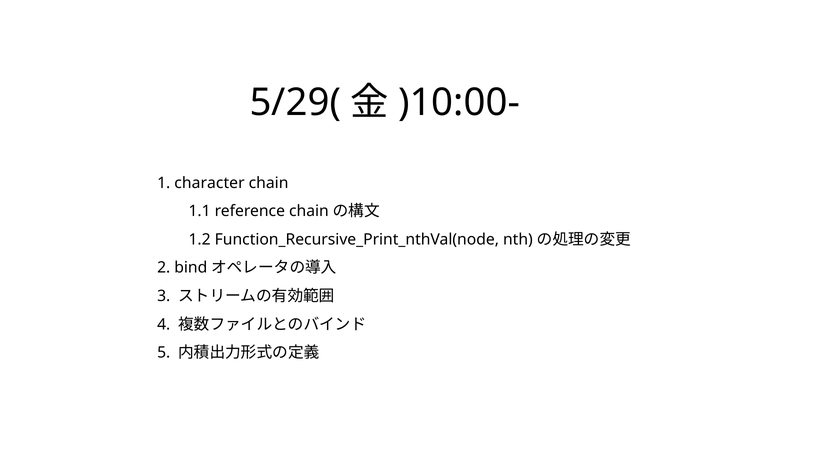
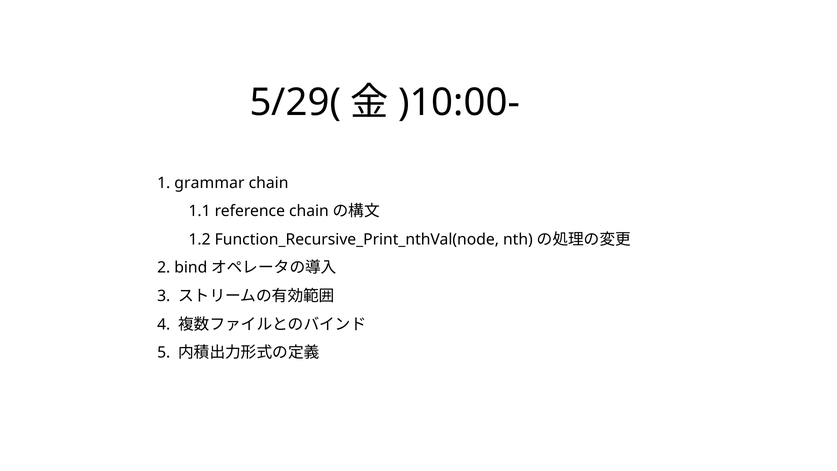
character: character -> grammar (209, 183)
